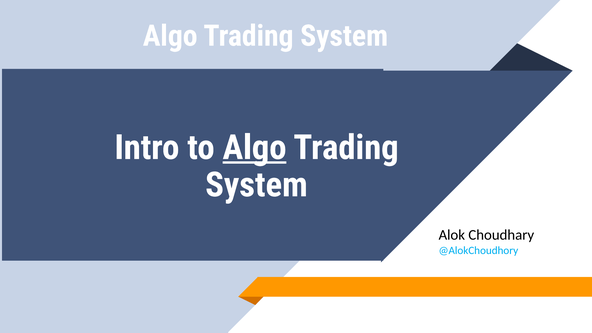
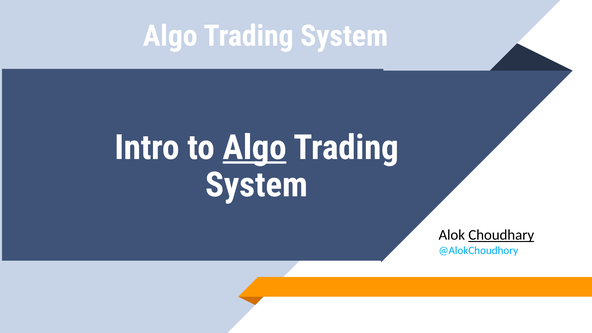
Choudhary underline: none -> present (501, 235)
